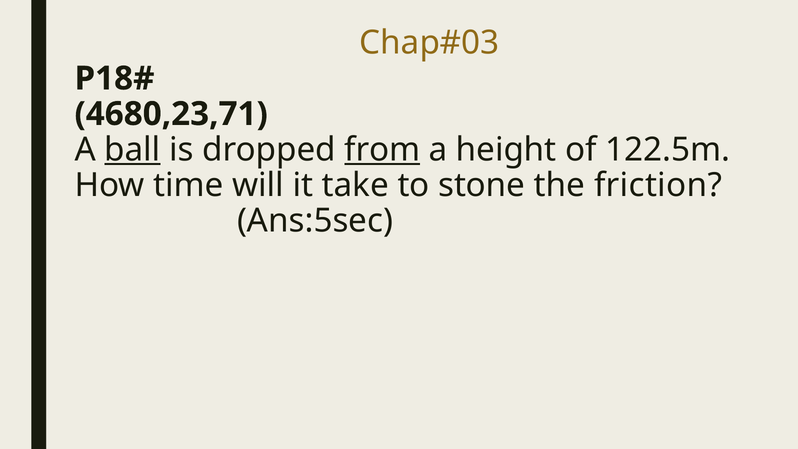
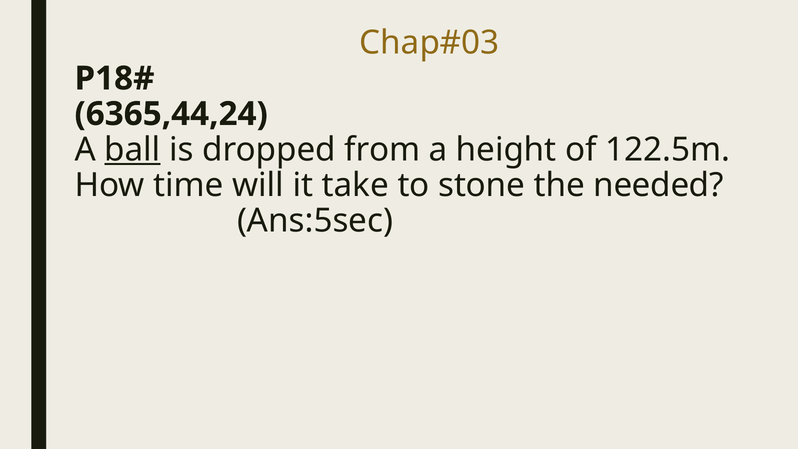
4680,23,71: 4680,23,71 -> 6365,44,24 (171, 114)
from underline: present -> none (382, 149)
friction: friction -> needed (658, 185)
